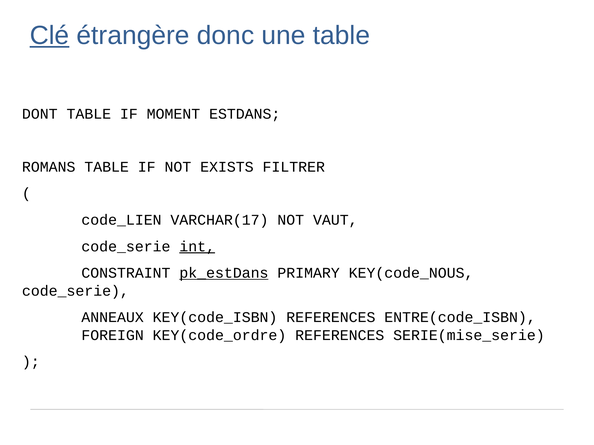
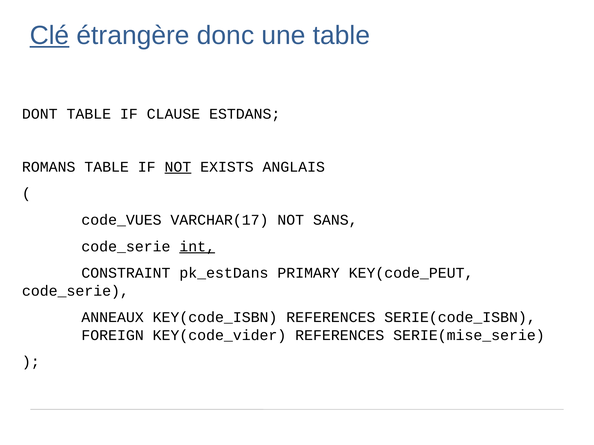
MOMENT: MOMENT -> CLAUSE (173, 114)
NOT underline: none -> present (178, 167)
FILTRER: FILTRER -> ANGLAIS (294, 167)
code_LIEN: code_LIEN -> code_VUES (121, 220)
VAUT: VAUT -> SANS (335, 220)
pk_estDans underline: present -> none (224, 273)
KEY(code_NOUS: KEY(code_NOUS -> KEY(code_PEUT (411, 273)
ENTRE(code_ISBN: ENTRE(code_ISBN -> SERIE(code_ISBN (460, 318)
KEY(code_ordre: KEY(code_ordre -> KEY(code_vider (219, 336)
